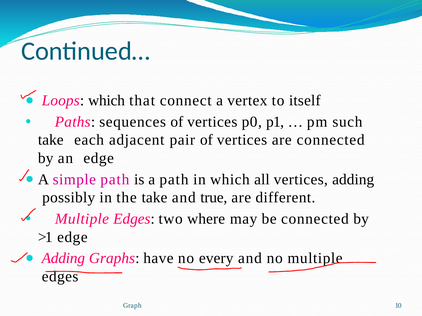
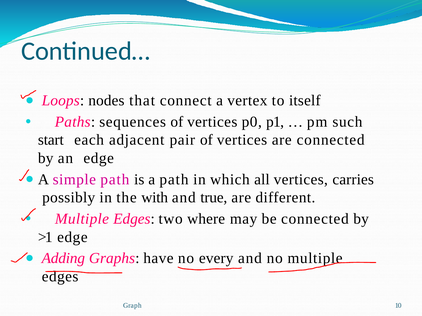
Loops which: which -> nodes (106, 101)
take: take -> start (51, 140)
vertices adding: adding -> carries (353, 180)
the take: take -> with (155, 198)
